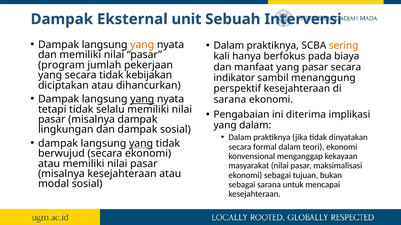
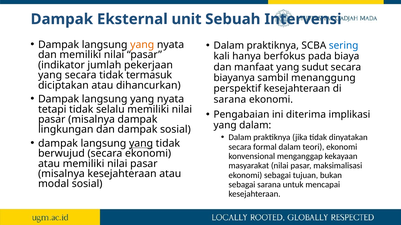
sering colour: orange -> blue (344, 46)
program: program -> indikator (61, 65)
yang pasar: pasar -> sudut (315, 67)
kebijakan: kebijakan -> termasuk (149, 75)
indikator: indikator -> biayanya (234, 78)
yang underline: present -> none (142, 99)
